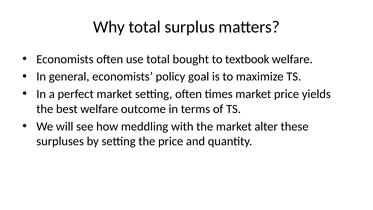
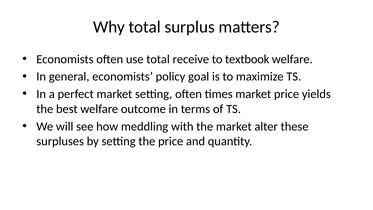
bought: bought -> receive (191, 59)
